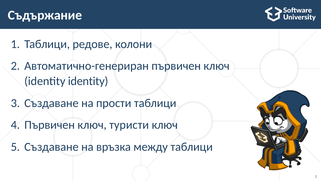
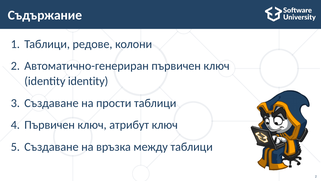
туристи: туристи -> атрибут (129, 125)
